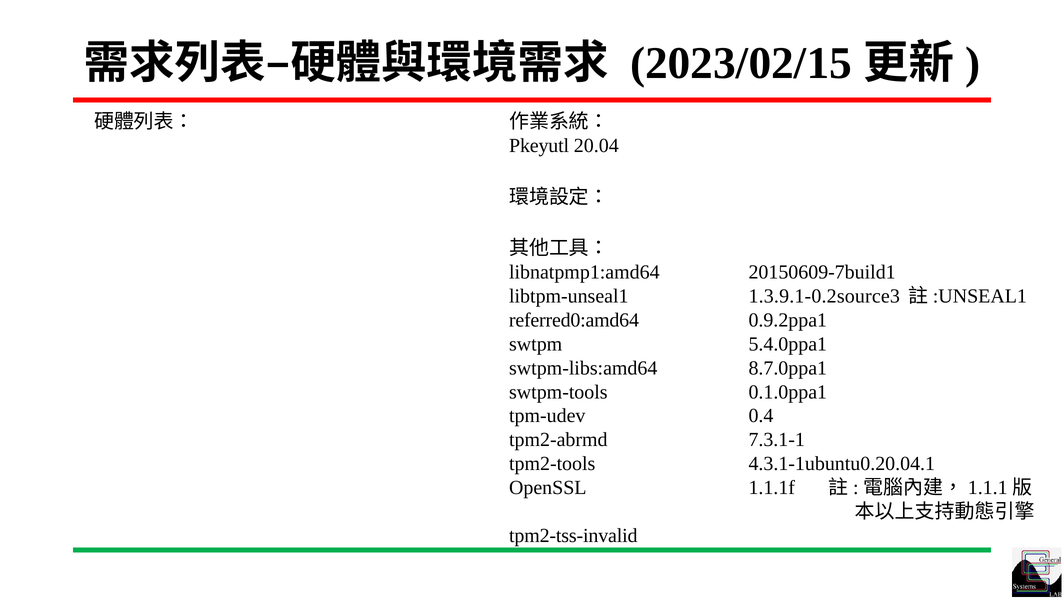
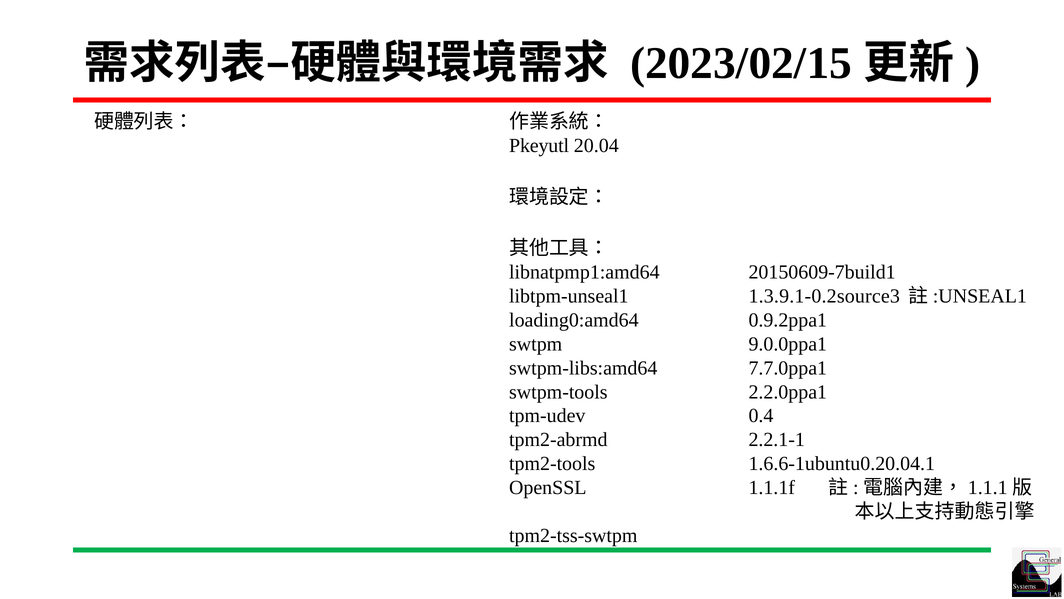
referred0:amd64: referred0:amd64 -> loading0:amd64 (574, 320)
5.4.0ppa1: 5.4.0ppa1 -> 9.0.0ppa1 (788, 344)
8.7.0ppa1: 8.7.0ppa1 -> 7.7.0ppa1 (788, 368)
0.1.0ppa1: 0.1.0ppa1 -> 2.2.0ppa1 (788, 392)
7.3.1-1: 7.3.1-1 -> 2.2.1-1 (777, 439)
4.3.1-1ubuntu0.20.04.1: 4.3.1-1ubuntu0.20.04.1 -> 1.6.6-1ubuntu0.20.04.1 (842, 463)
tpm2-tss-invalid: tpm2-tss-invalid -> tpm2-tss-swtpm (573, 535)
